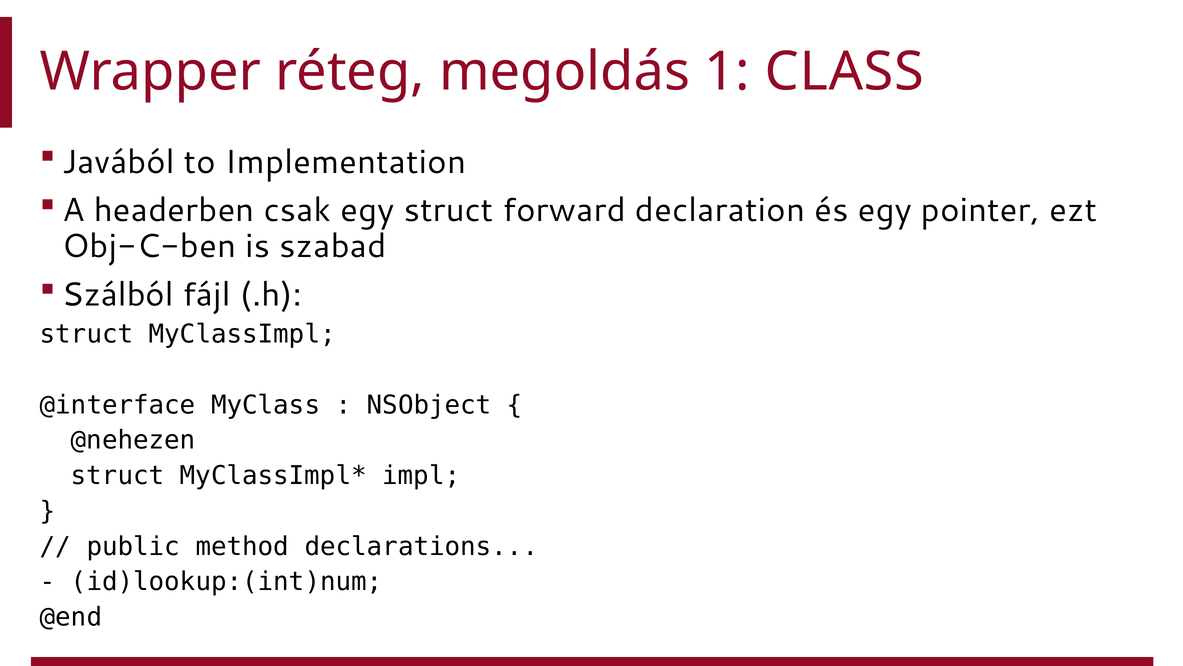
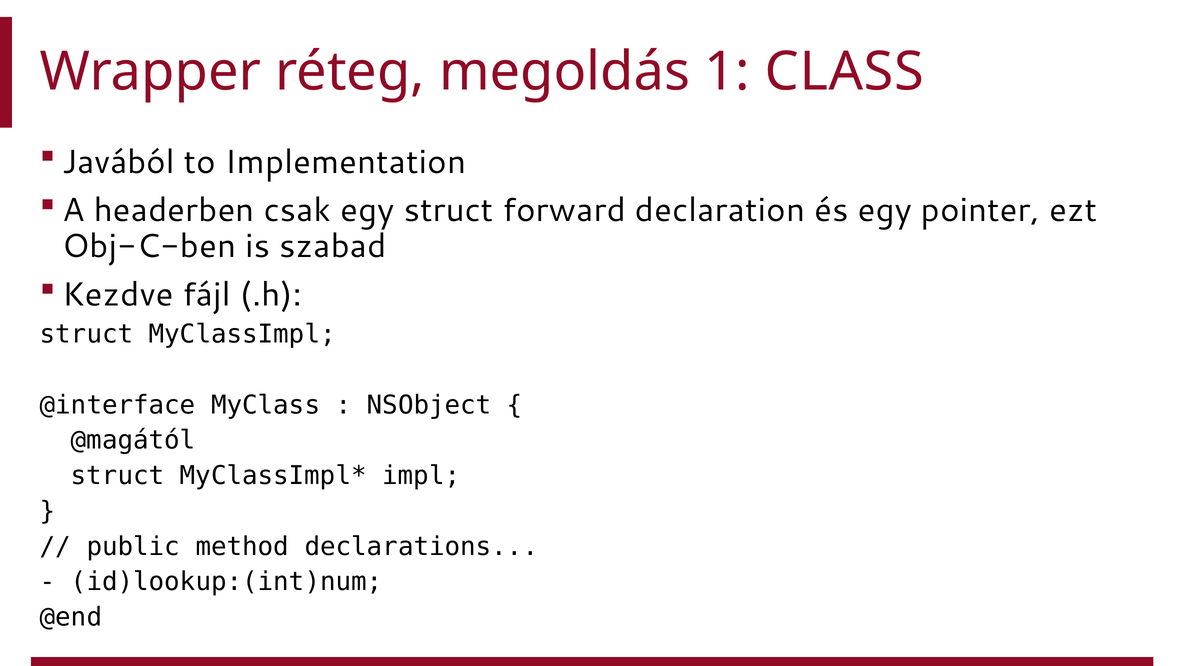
Szálból: Szálból -> Kezdve (118, 295)
@nehezen: @nehezen -> @magától (133, 440)
